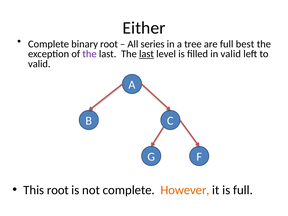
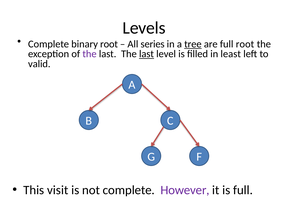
Either: Either -> Levels (144, 28)
tree underline: none -> present (193, 44)
full best: best -> root (245, 44)
in valid: valid -> least (231, 54)
This root: root -> visit (58, 190)
However colour: orange -> purple (185, 190)
